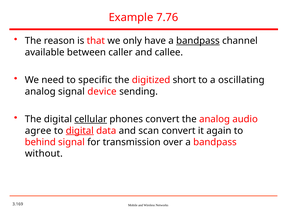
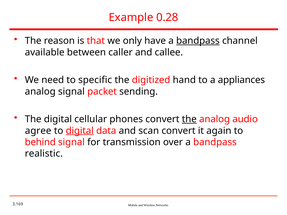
7.76: 7.76 -> 0.28 (167, 18)
short: short -> hand (184, 80)
oscillating: oscillating -> appliances (241, 80)
device: device -> packet (102, 92)
cellular underline: present -> none (91, 119)
the underline: none -> present (189, 119)
without: without -> realistic (44, 154)
